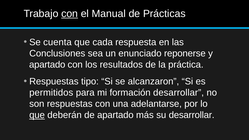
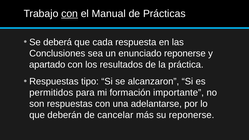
cuenta: cuenta -> deberá (58, 42)
formación desarrollar: desarrollar -> importante (179, 93)
que underline: present -> none (37, 115)
de apartado: apartado -> cancelar (115, 115)
su desarrollar: desarrollar -> reponerse (192, 115)
